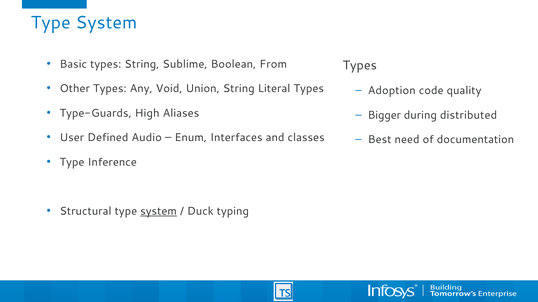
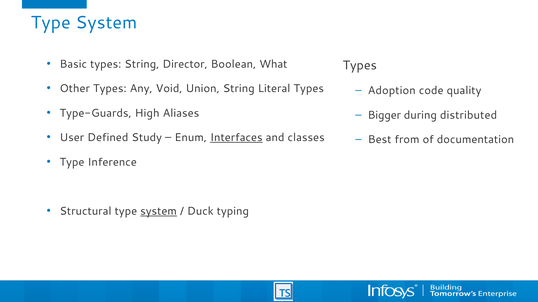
Sublime: Sublime -> Director (185, 64)
From: From -> What (273, 64)
Audio: Audio -> Study (147, 138)
Interfaces underline: none -> present (236, 138)
need: need -> from (407, 140)
